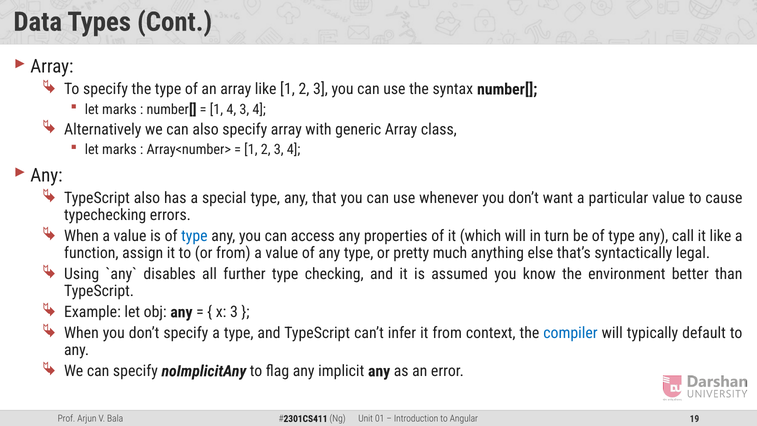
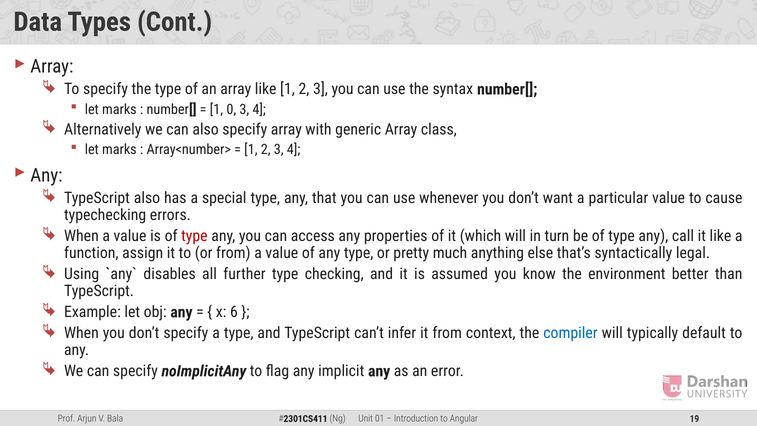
1 4: 4 -> 0 (231, 109)
type colour: blue -> red (194, 236)
x 3: 3 -> 6 (234, 312)
